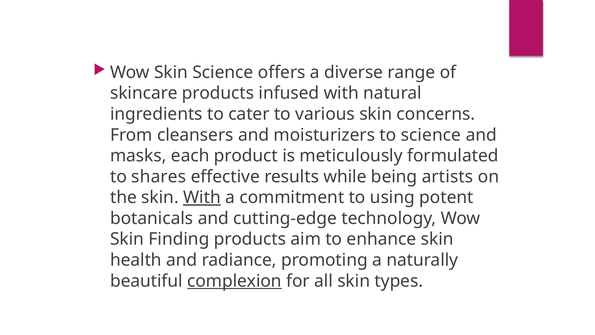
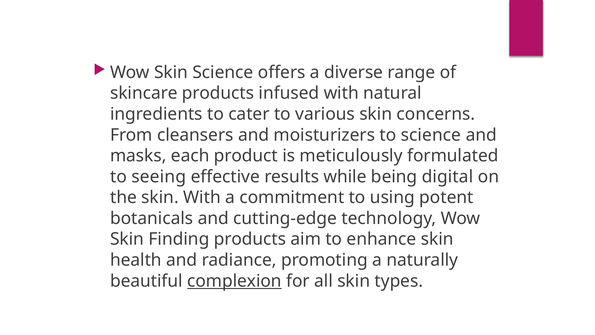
shares: shares -> seeing (159, 177)
artists: artists -> digital (448, 177)
With underline: present -> none (202, 197)
